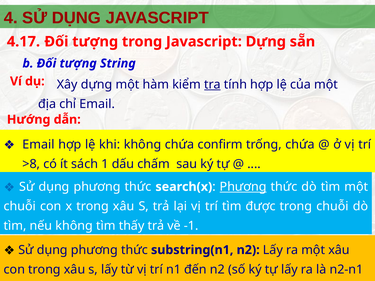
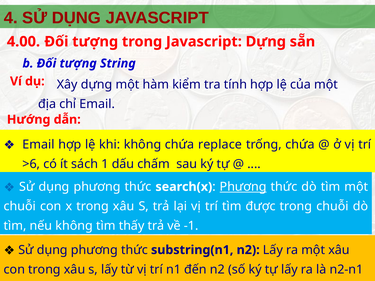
4.17: 4.17 -> 4.00 (23, 42)
tra underline: present -> none (212, 85)
confirm: confirm -> replace (220, 145)
>8: >8 -> >6 (31, 164)
